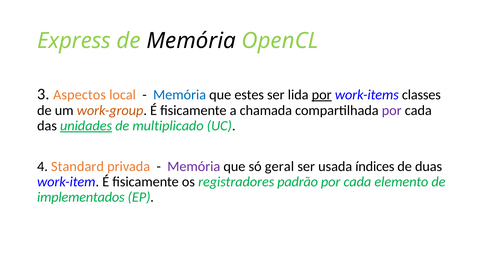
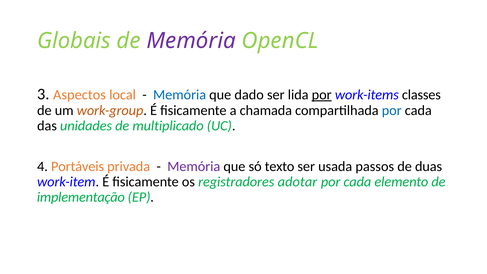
Express: Express -> Globais (74, 41)
Memória colour: black -> purple (191, 41)
estes: estes -> dado (249, 95)
por colour: purple -> blue (392, 110)
unidades underline: present -> none (86, 126)
Standard: Standard -> Portáveis (78, 167)
geral: geral -> texto (280, 167)
índices: índices -> passos (375, 167)
padrão: padrão -> adotar (298, 182)
implementados: implementados -> implementação (81, 197)
